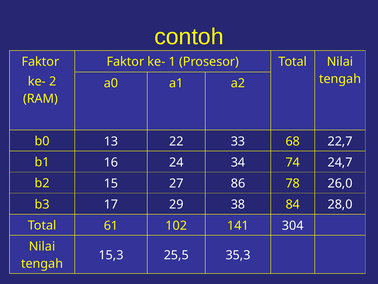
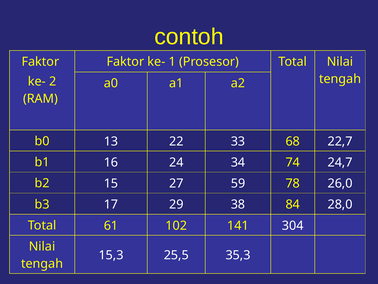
86: 86 -> 59 (238, 183)
